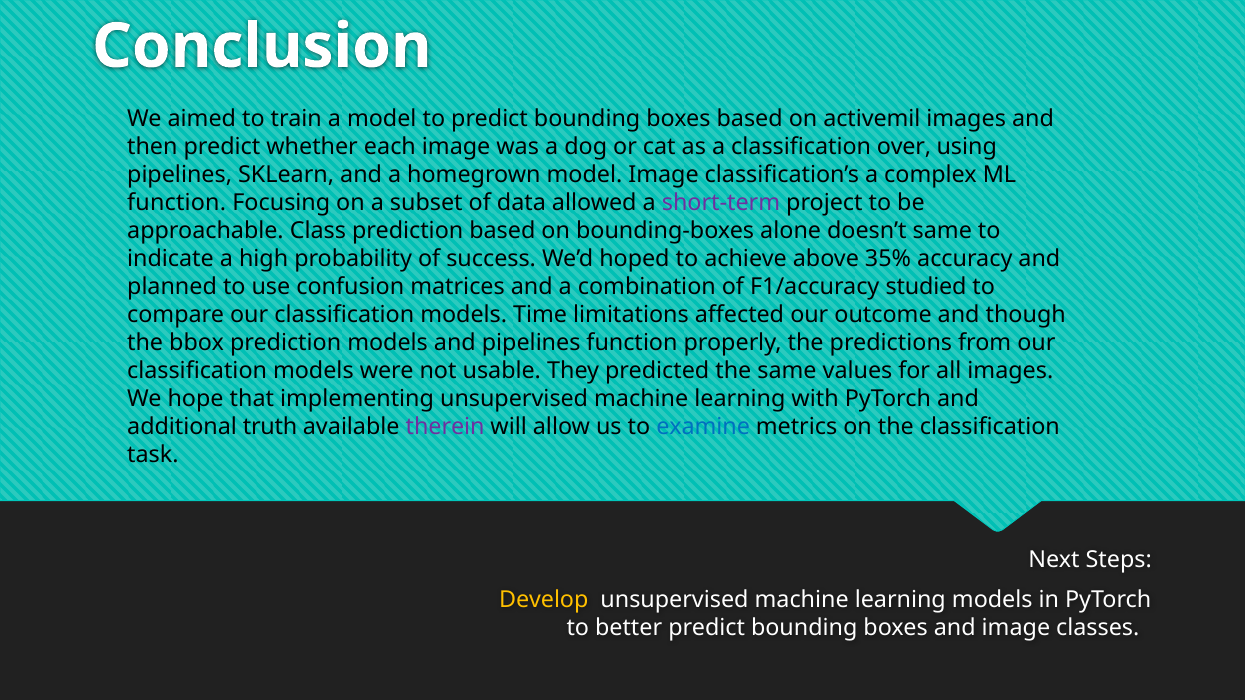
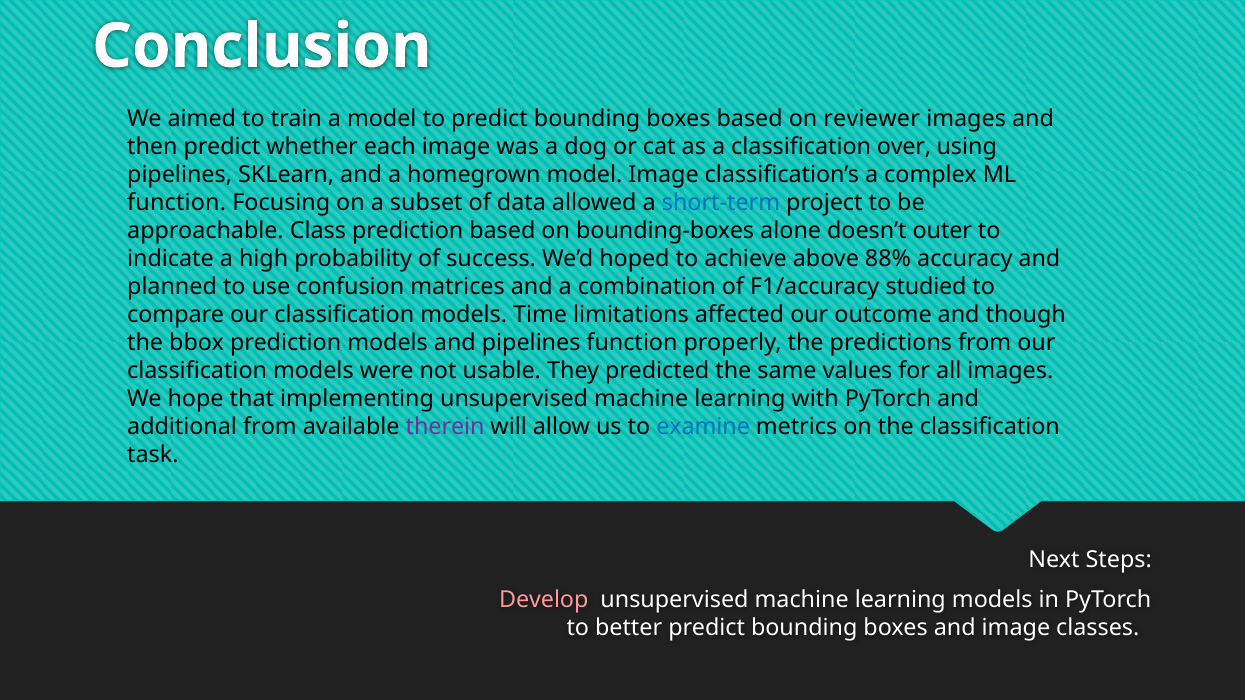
activemil: activemil -> reviewer (872, 119)
short-term colour: purple -> blue (721, 203)
doesn’t same: same -> outer (942, 231)
35%: 35% -> 88% (888, 259)
additional truth: truth -> from (270, 427)
Develop colour: yellow -> pink (544, 600)
